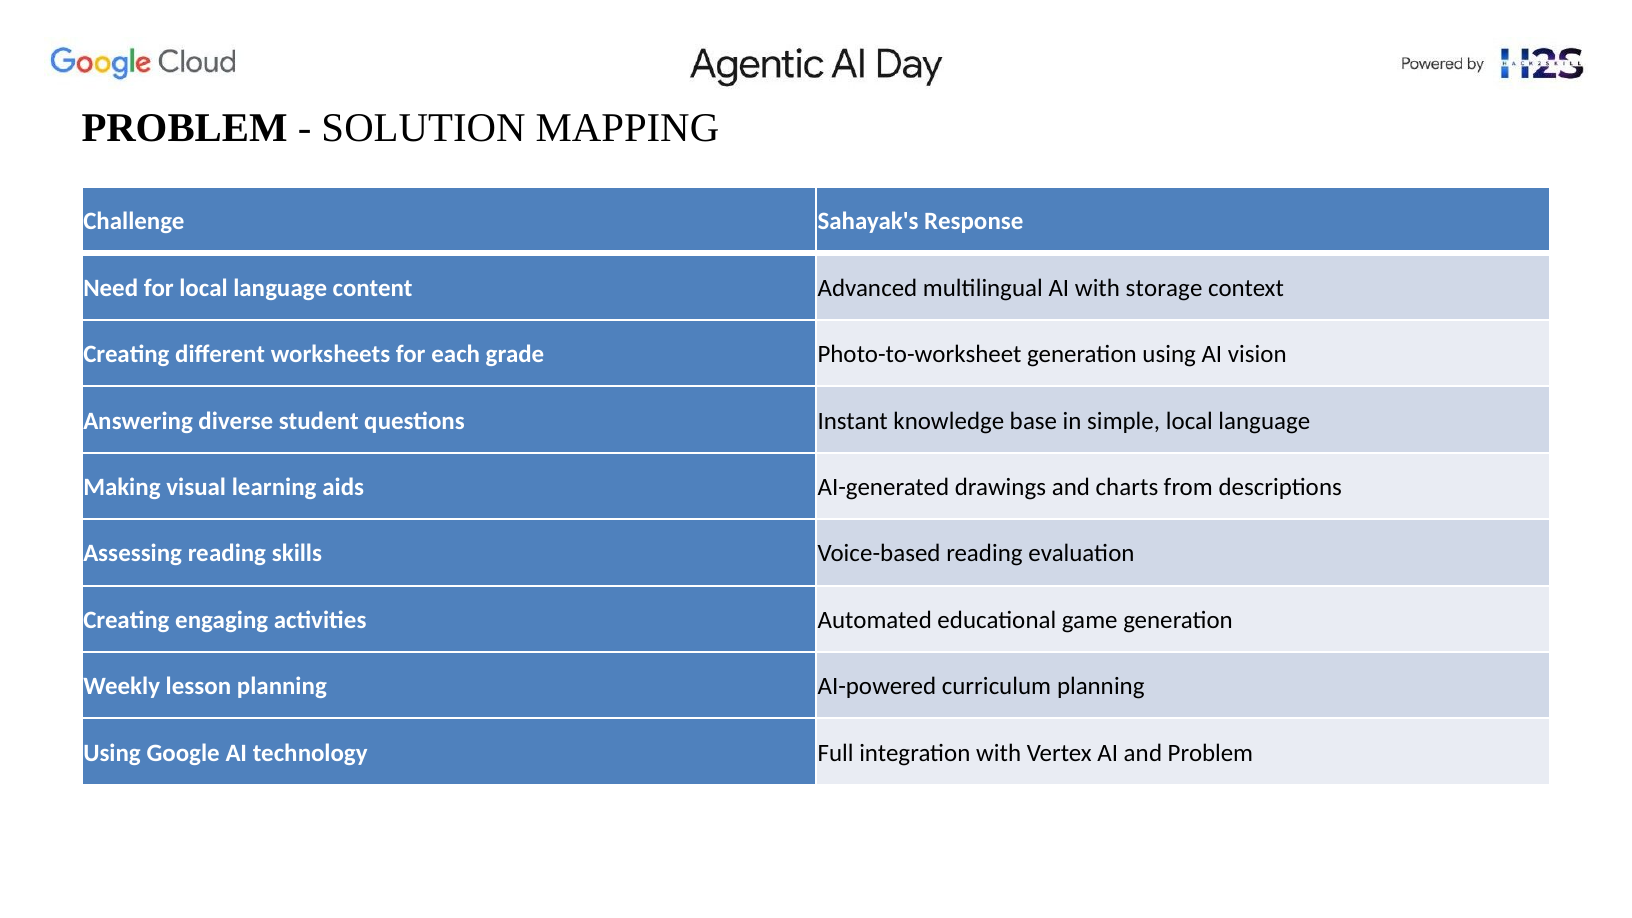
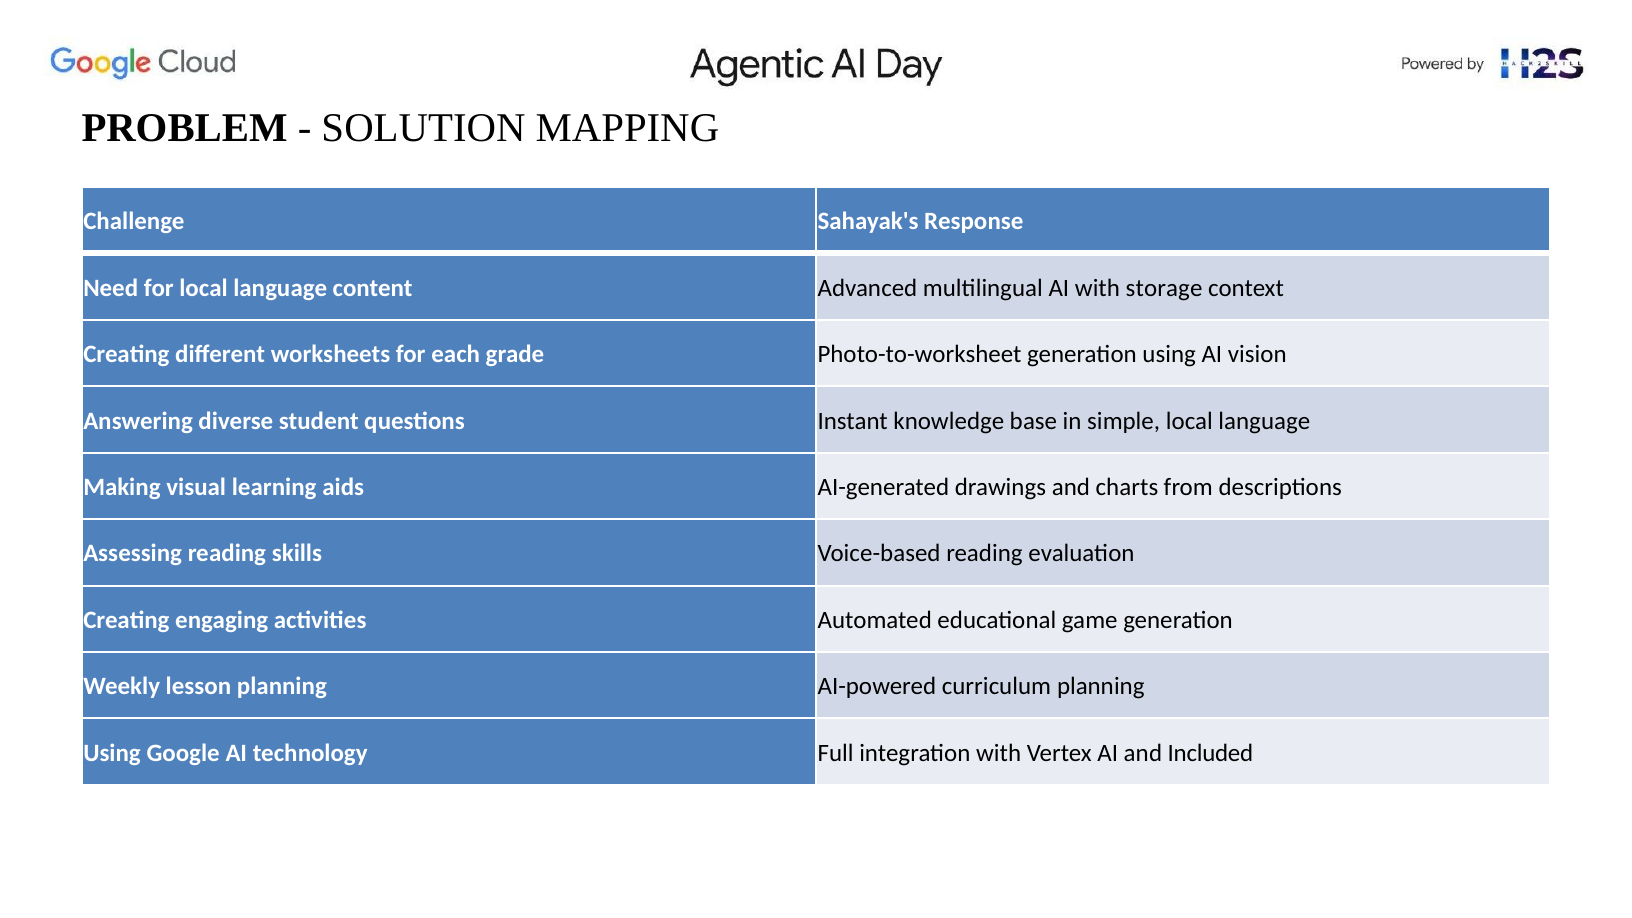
and Problem: Problem -> Included (1210, 753)
